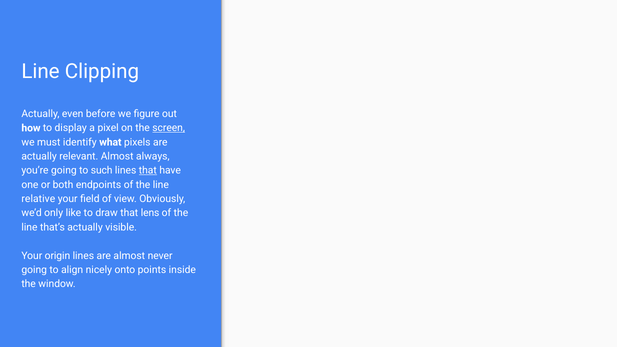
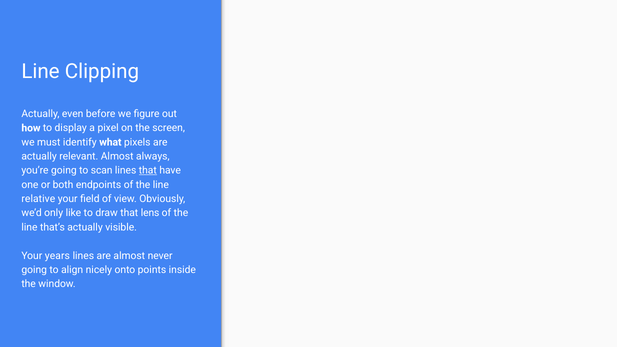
screen underline: present -> none (169, 128)
such: such -> scan (102, 171)
origin: origin -> years (57, 256)
